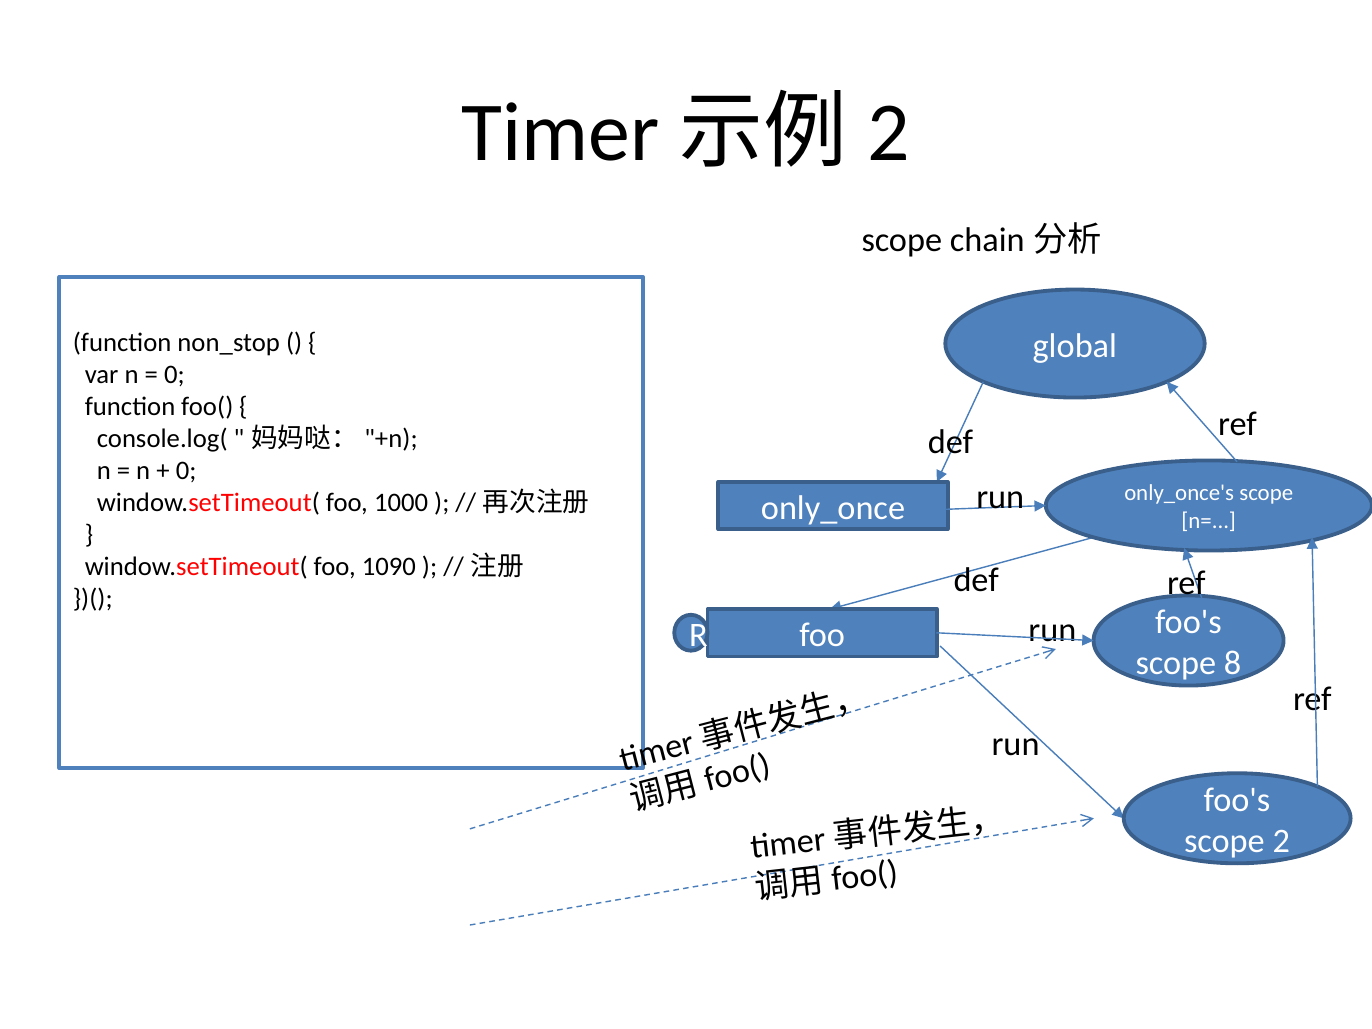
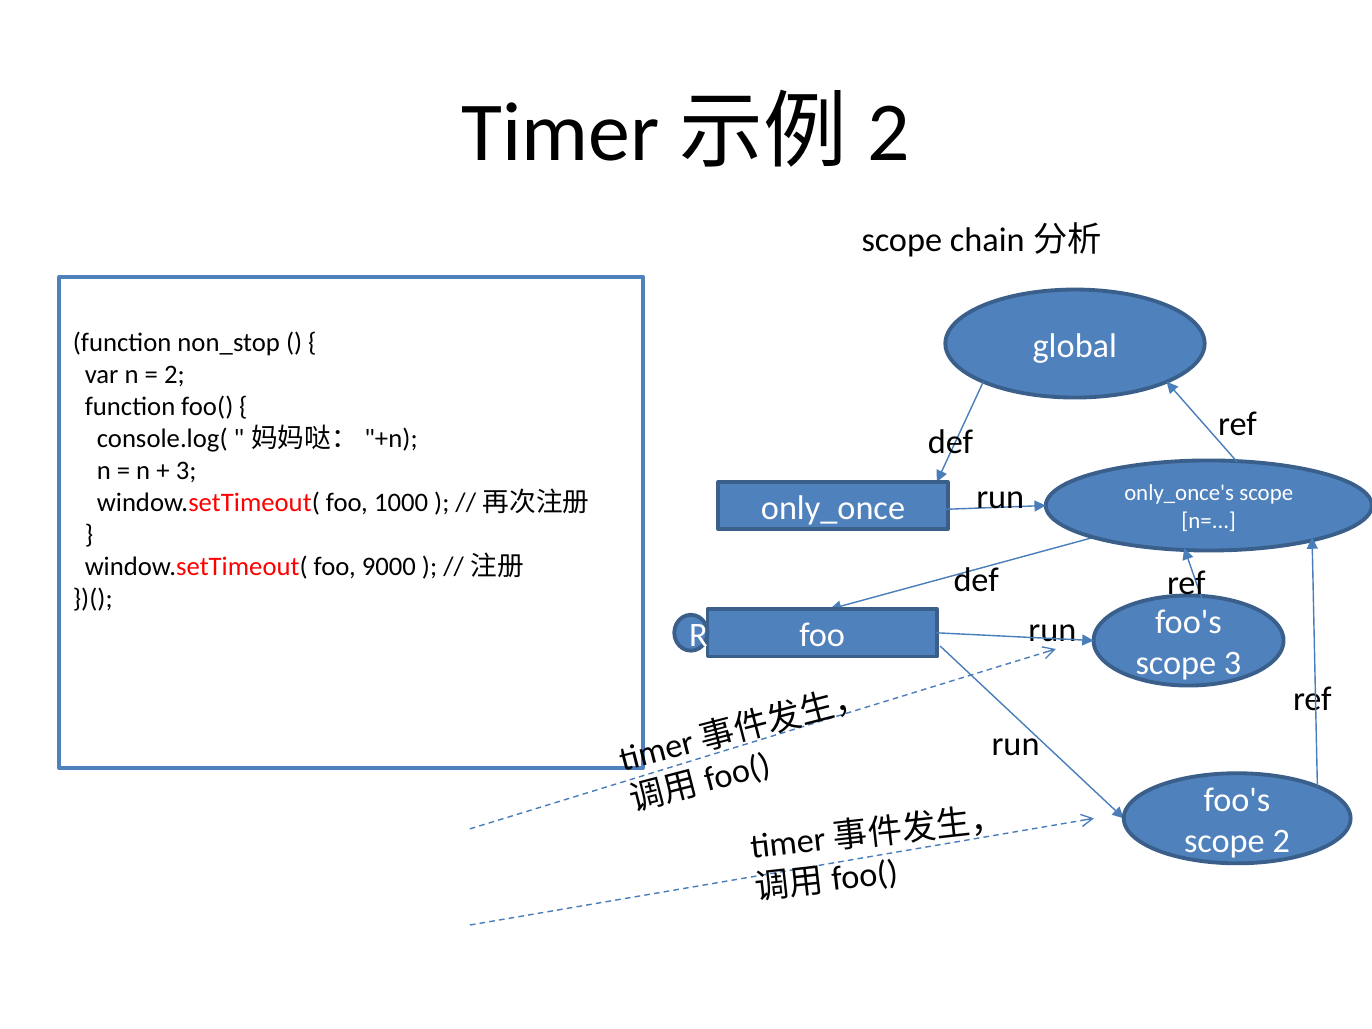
0: 0 -> 2 (174, 375)
0: 0 -> 3 (186, 471)
1090: 1090 -> 9000 (389, 567)
scope 8: 8 -> 3 (1233, 663)
